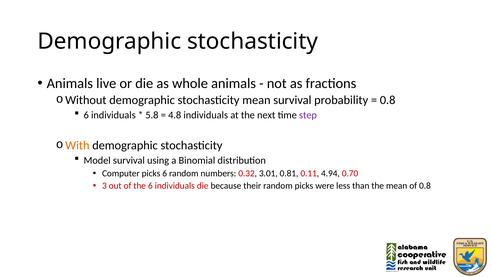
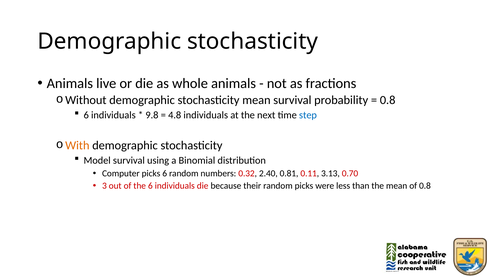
5.8: 5.8 -> 9.8 (152, 115)
step colour: purple -> blue (308, 115)
3.01: 3.01 -> 2.40 (268, 173)
4.94: 4.94 -> 3.13 (330, 173)
